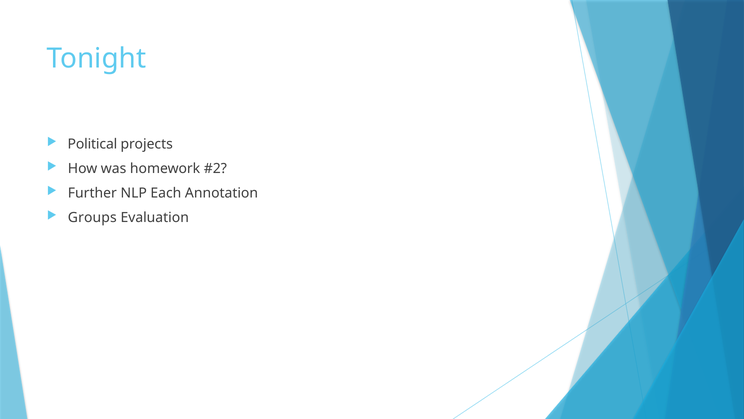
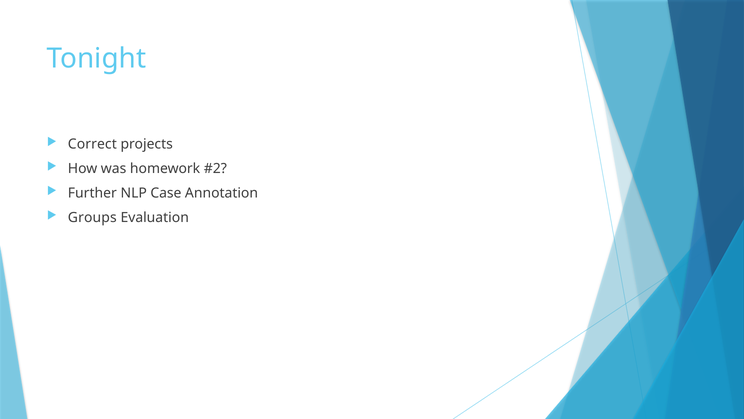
Political: Political -> Correct (92, 144)
Each: Each -> Case (166, 193)
